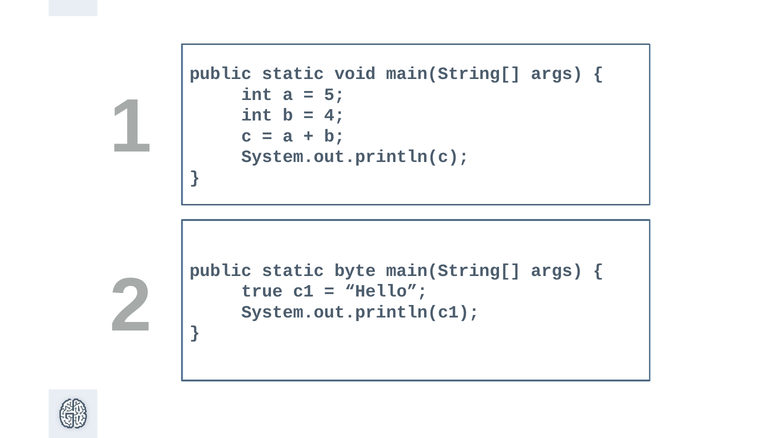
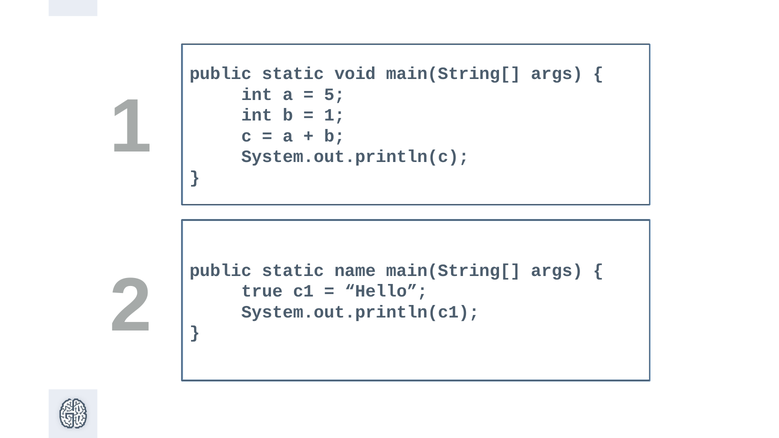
4: 4 -> 1 (334, 115)
byte: byte -> name (355, 270)
